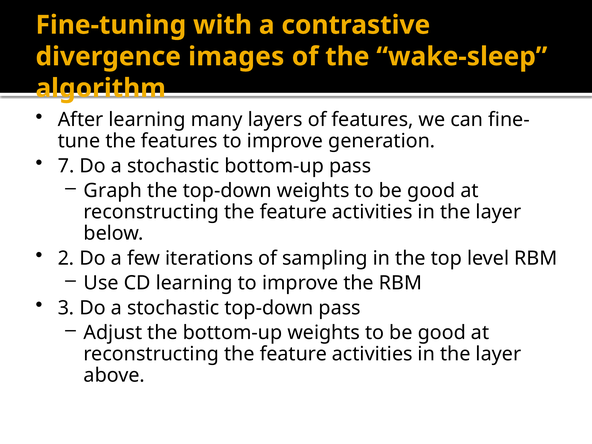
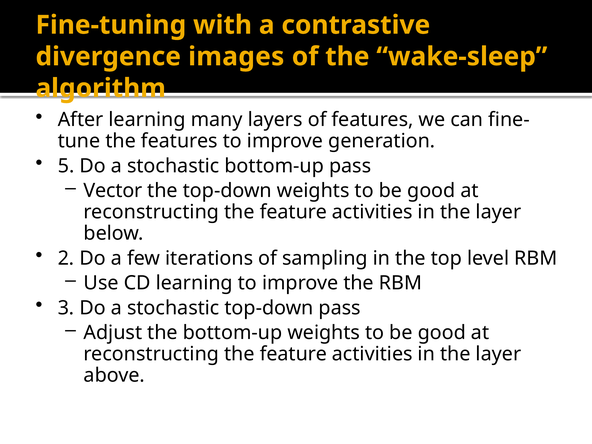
7: 7 -> 5 (66, 166)
Graph: Graph -> Vector (113, 191)
